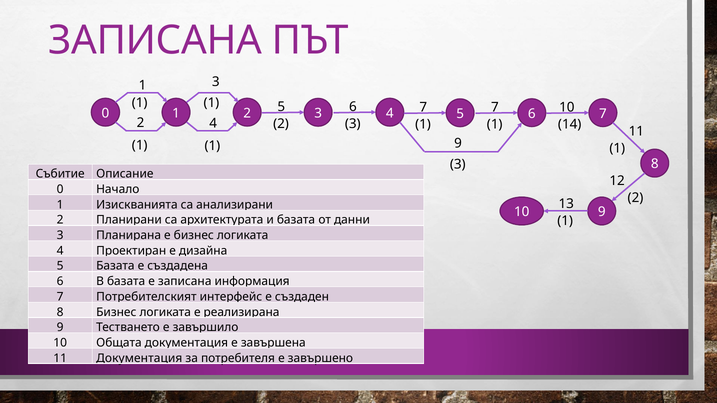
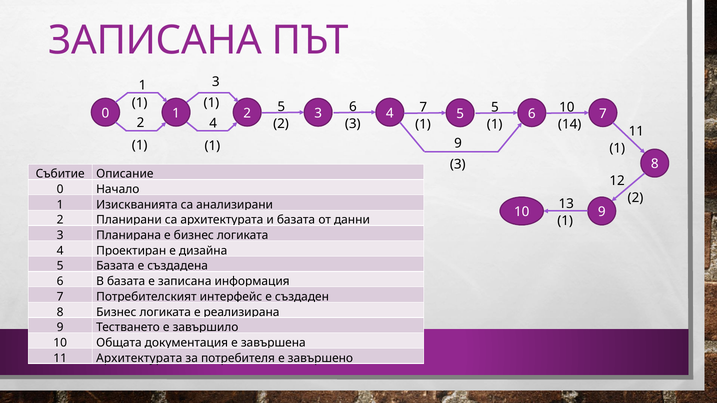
5 7: 7 -> 5 (495, 107)
11 Документация: Документация -> Архитектурата (139, 358)
